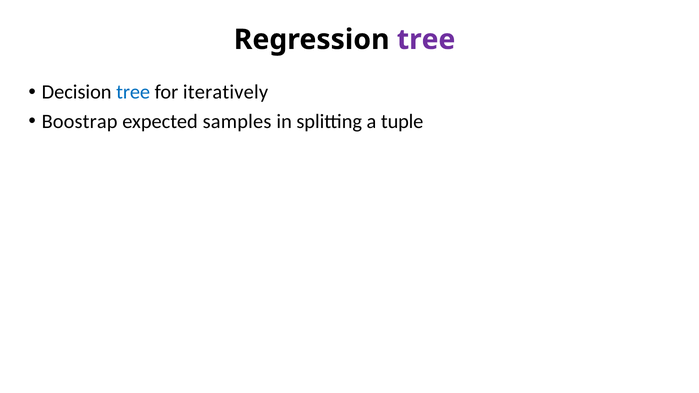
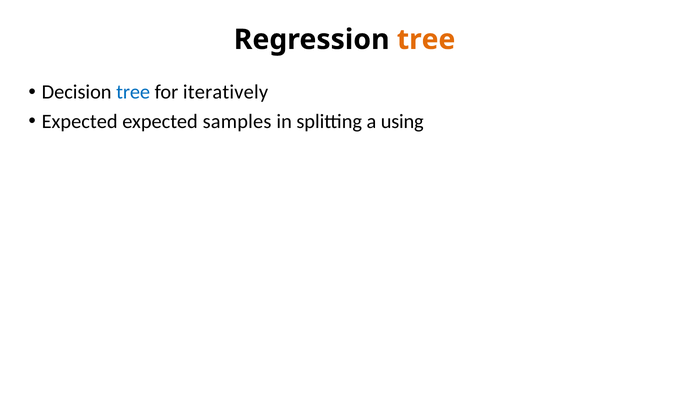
tree colour: purple -> orange (426, 40)
Boostrap: Boostrap -> Expected (80, 121)
tuple: tuple -> using (402, 121)
